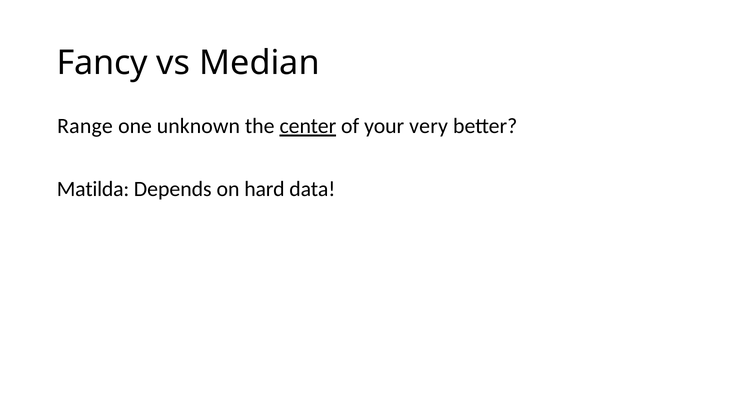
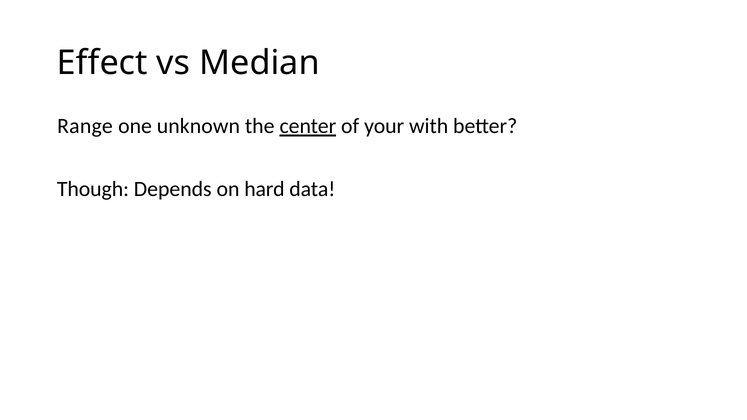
Fancy: Fancy -> Effect (102, 63)
very: very -> with (429, 126)
Matilda: Matilda -> Though (93, 189)
